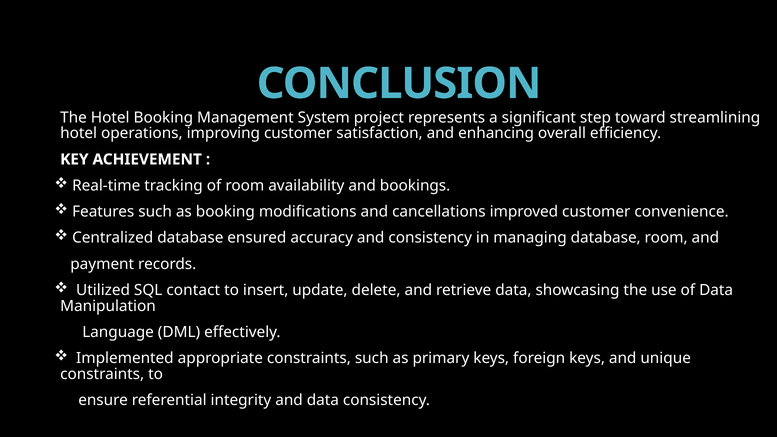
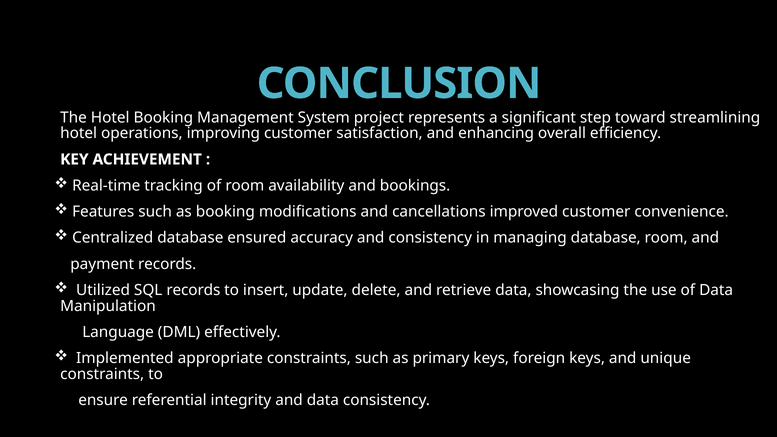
SQL contact: contact -> records (193, 290)
